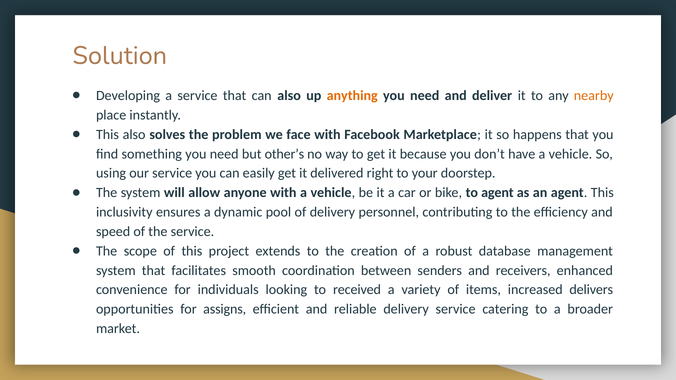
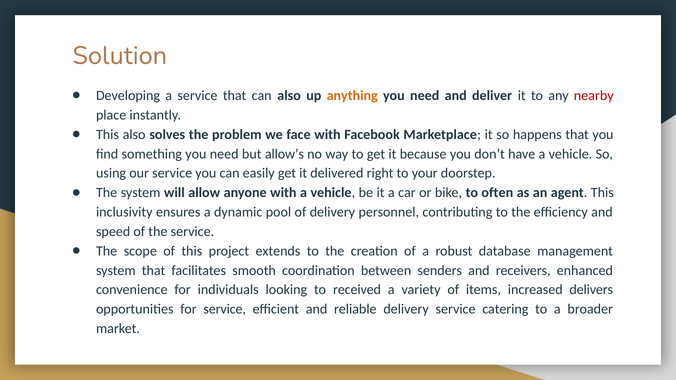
nearby colour: orange -> red (594, 96)
other’s: other’s -> allow’s (284, 154)
to agent: agent -> often (497, 193)
for assigns: assigns -> service (225, 309)
